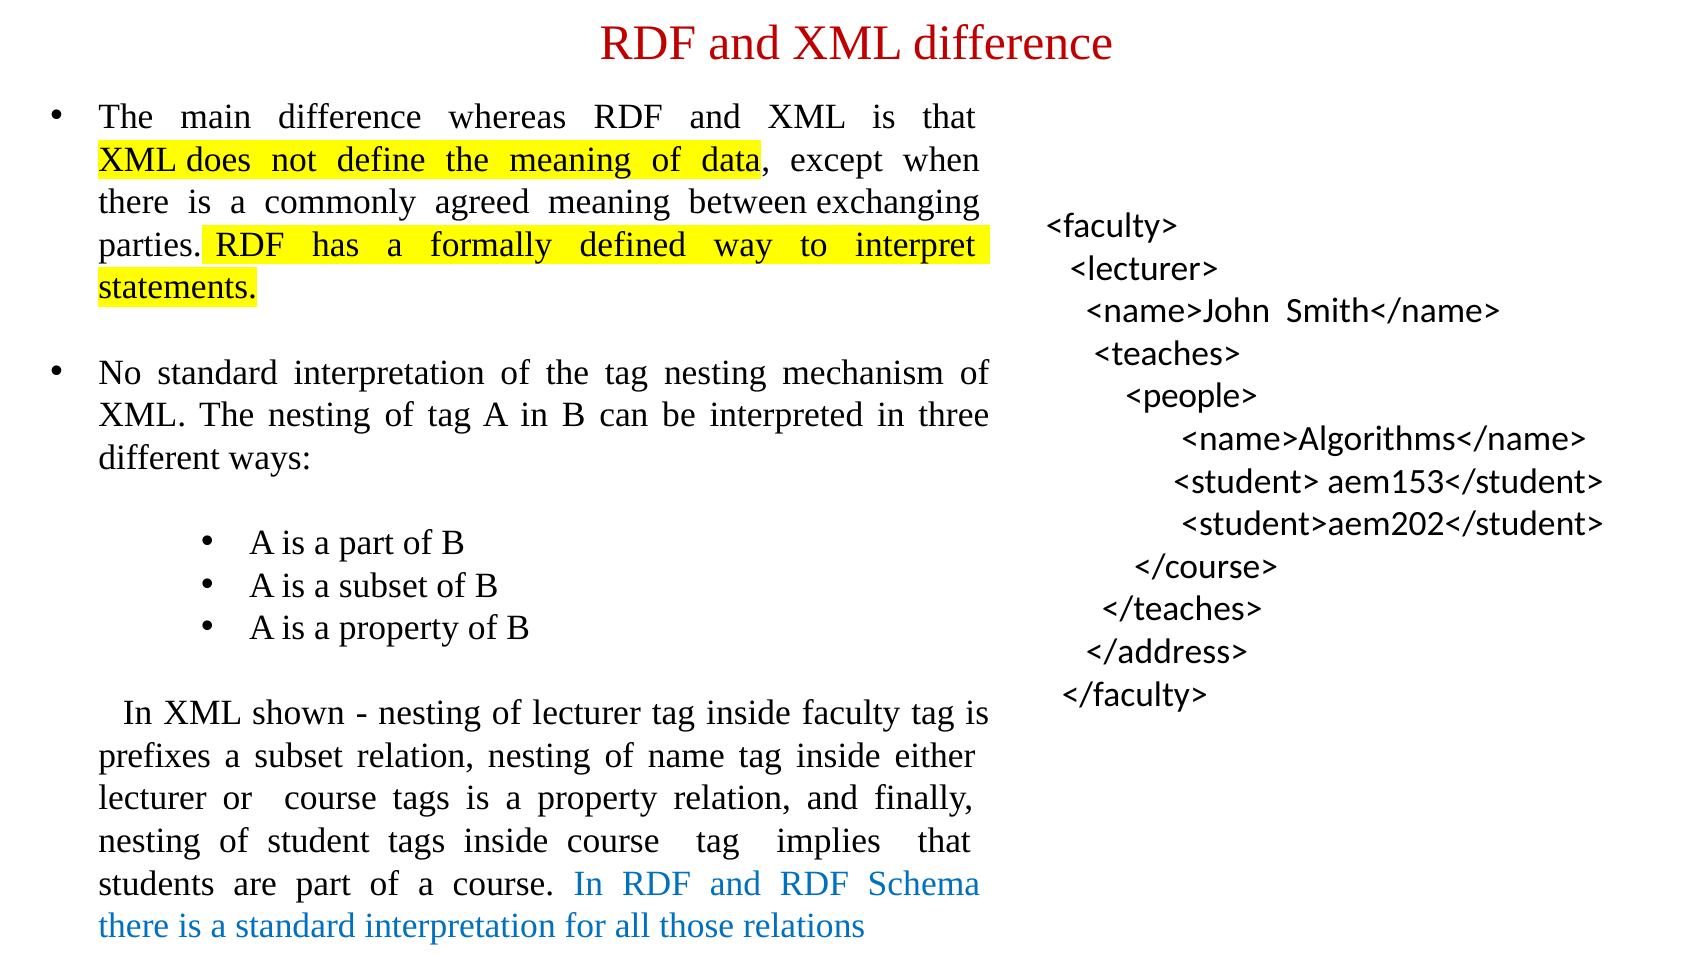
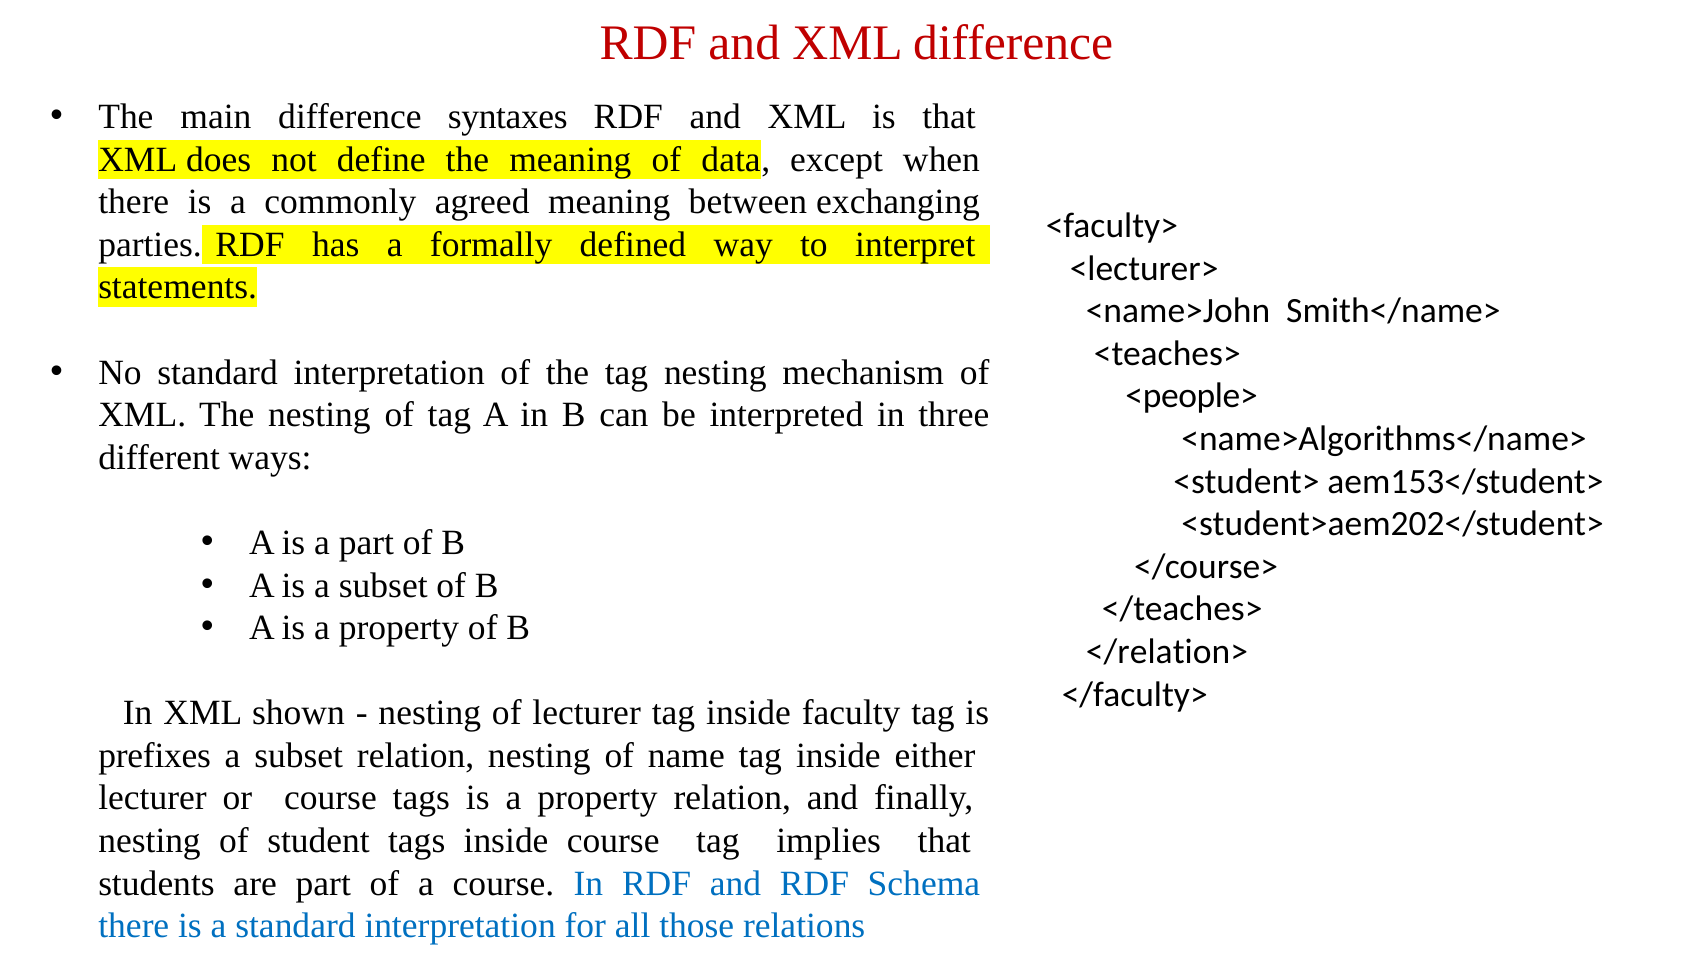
whereas: whereas -> syntaxes (508, 117)
</address>: </address> -> </relation> (1167, 652)
